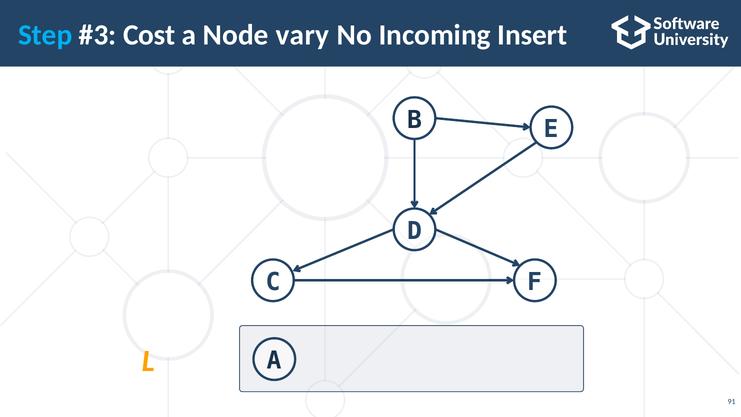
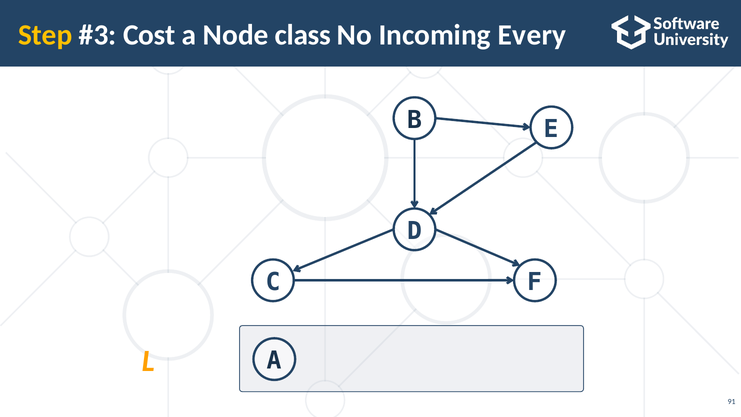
Step colour: light blue -> yellow (45, 35)
vary: vary -> class (303, 35)
Insert: Insert -> Every (532, 35)
